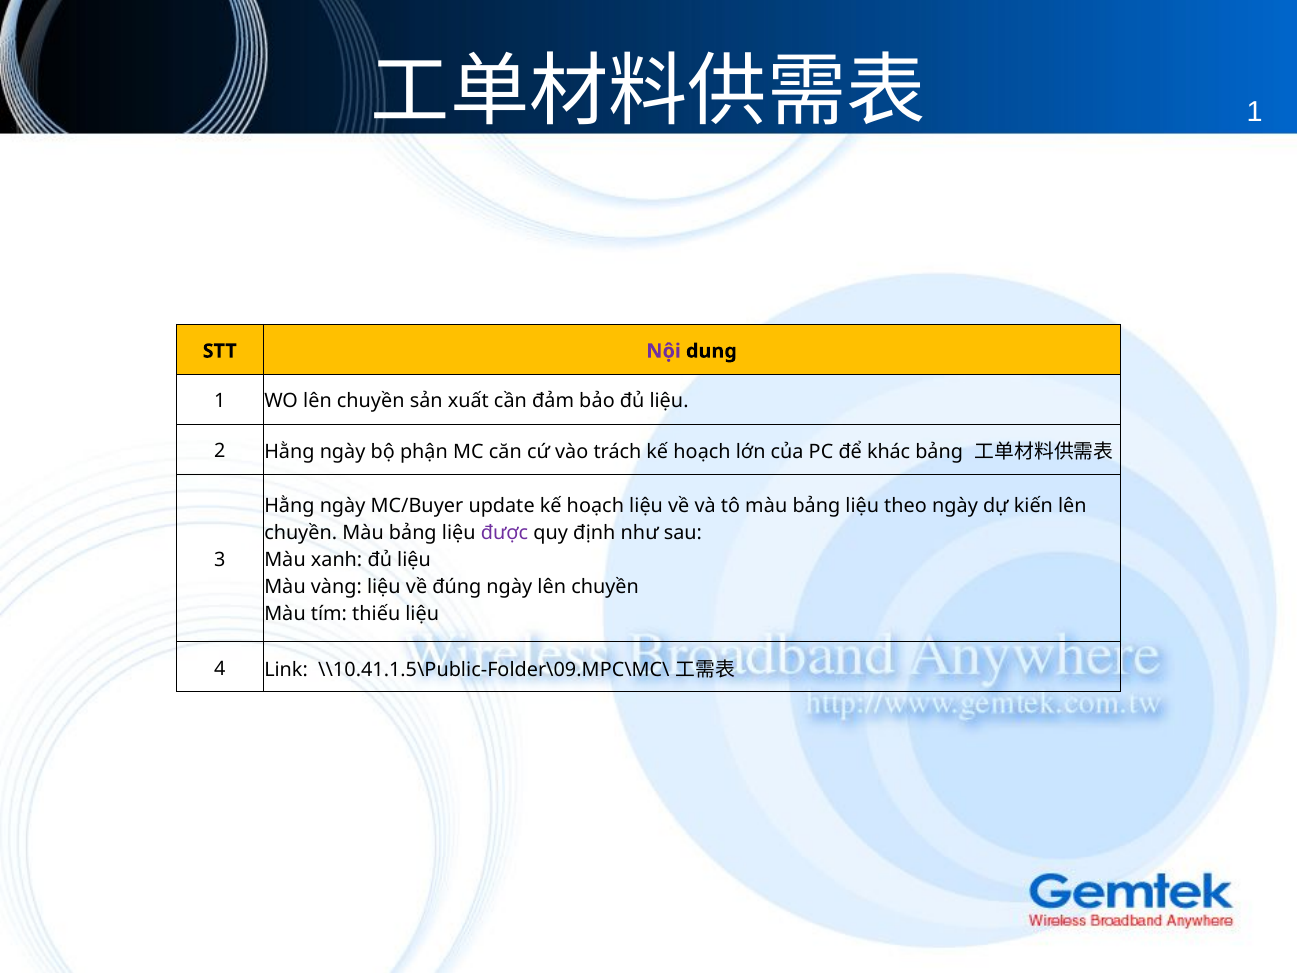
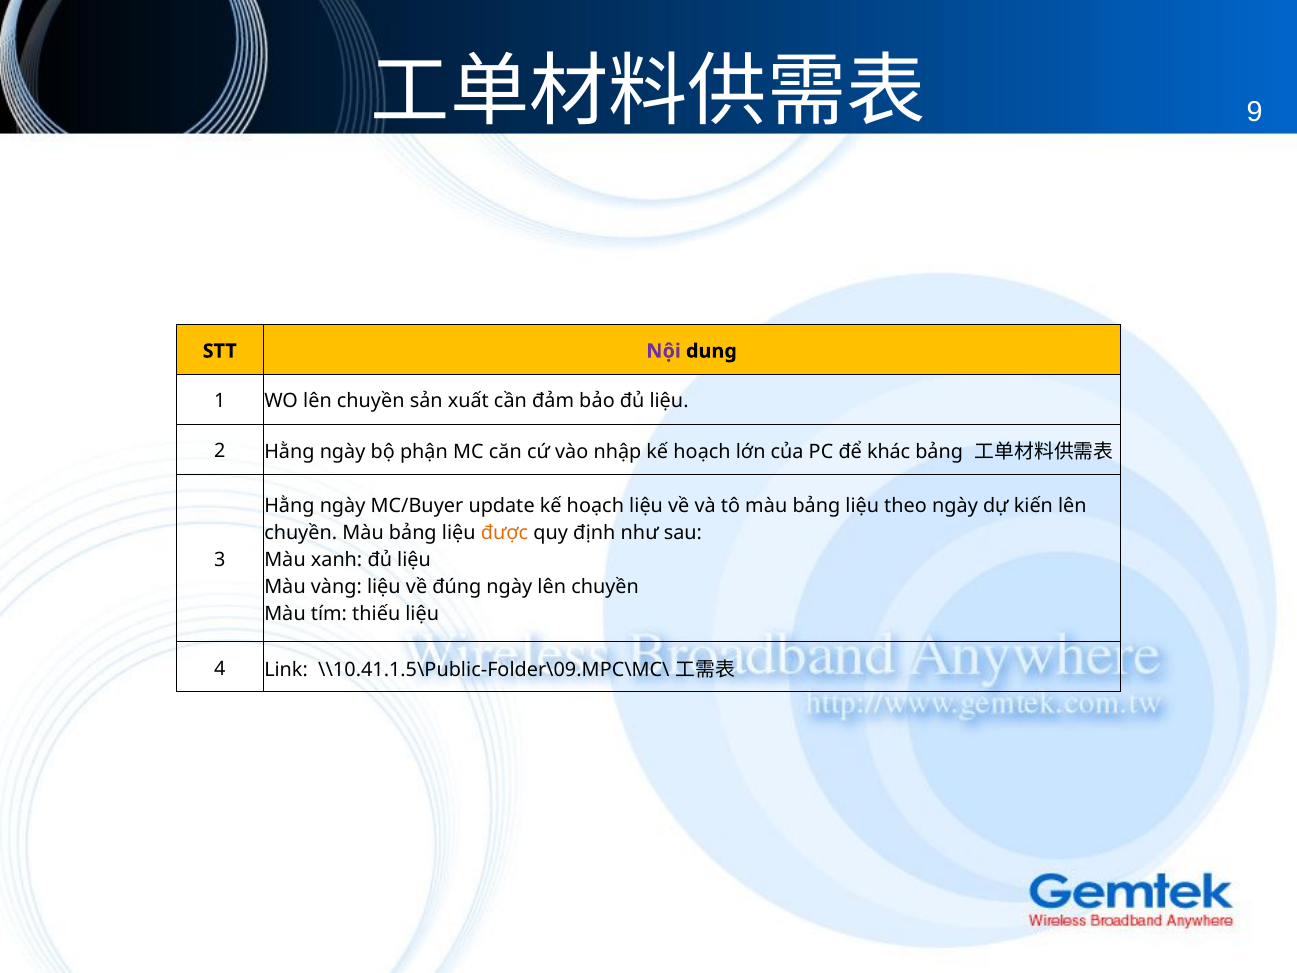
1: 1 -> 9 (1255, 112)
trách: trách -> nhập (617, 452)
được colour: purple -> orange (505, 533)
